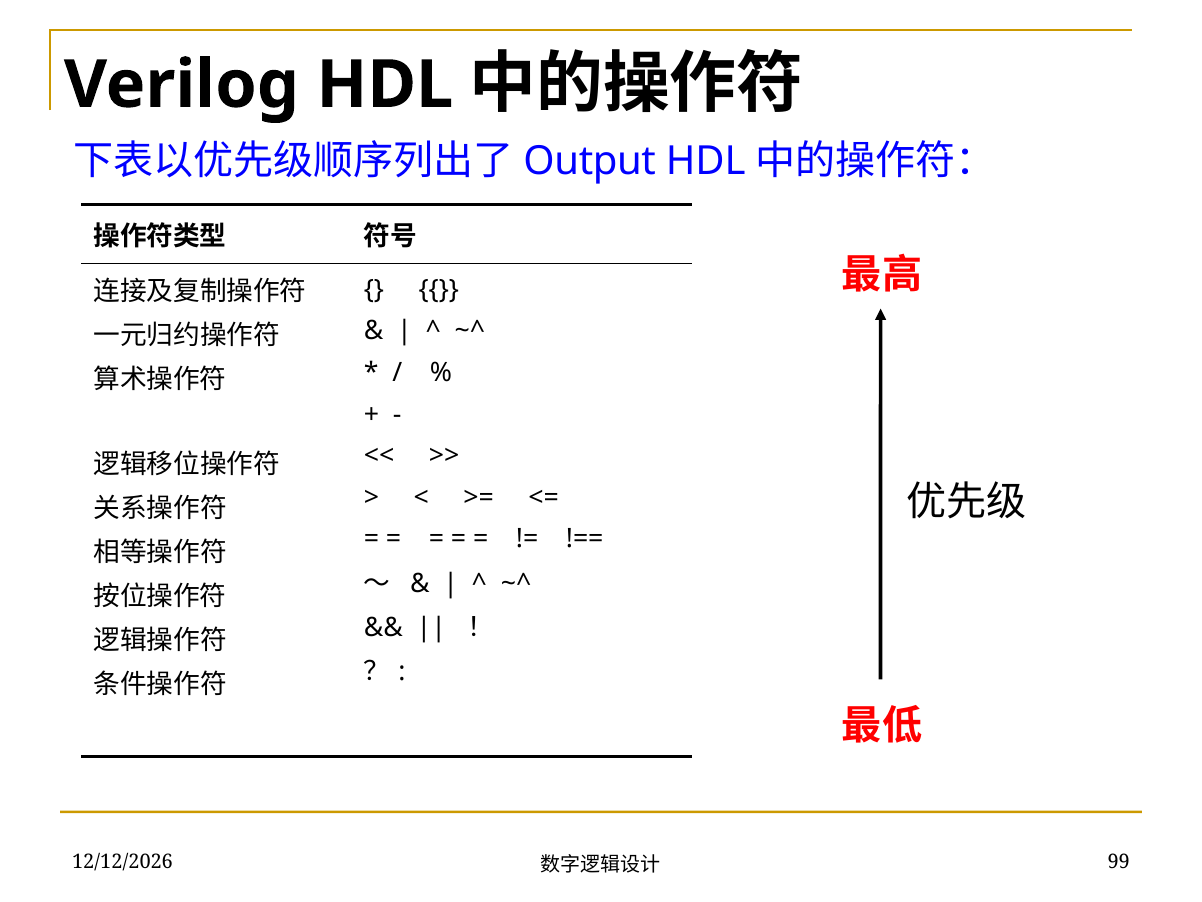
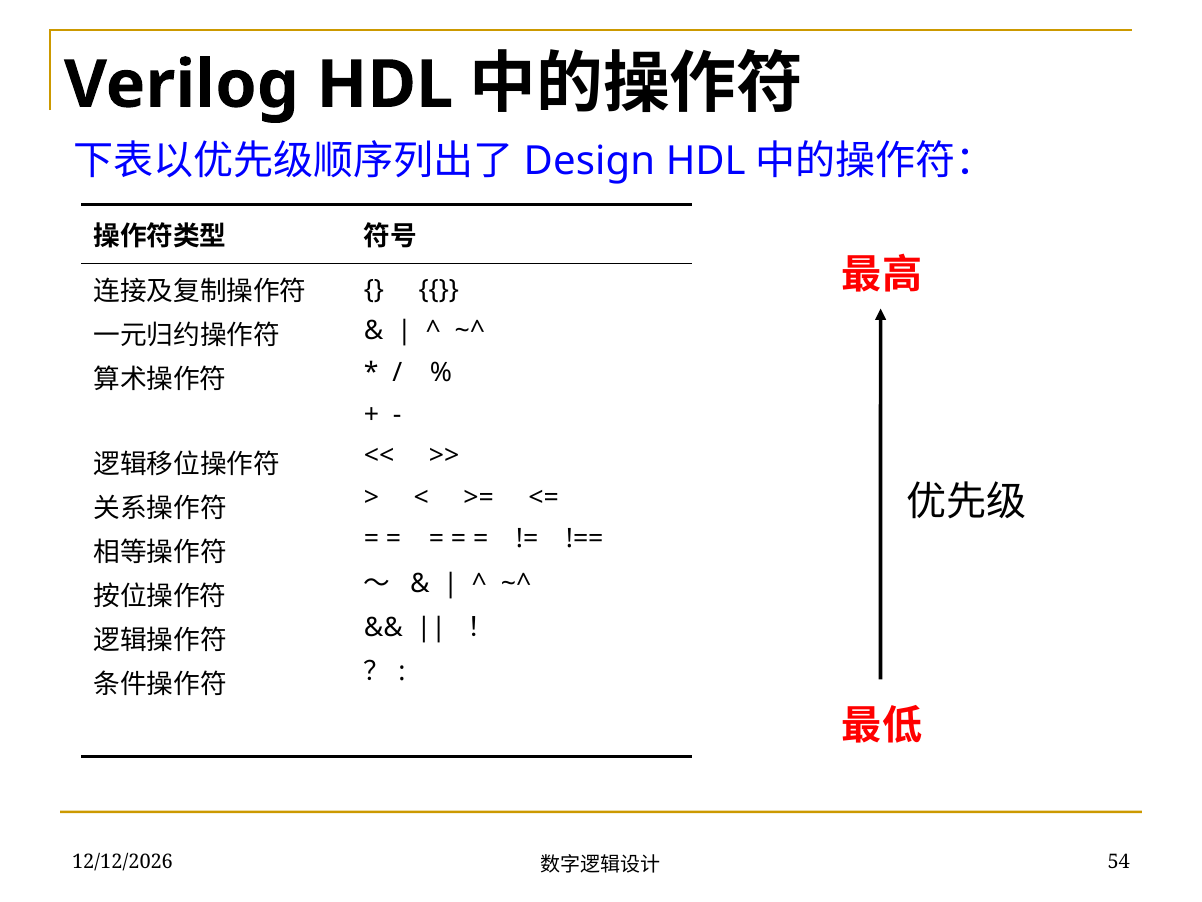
Output: Output -> Design (589, 162)
99: 99 -> 54 (1119, 861)
